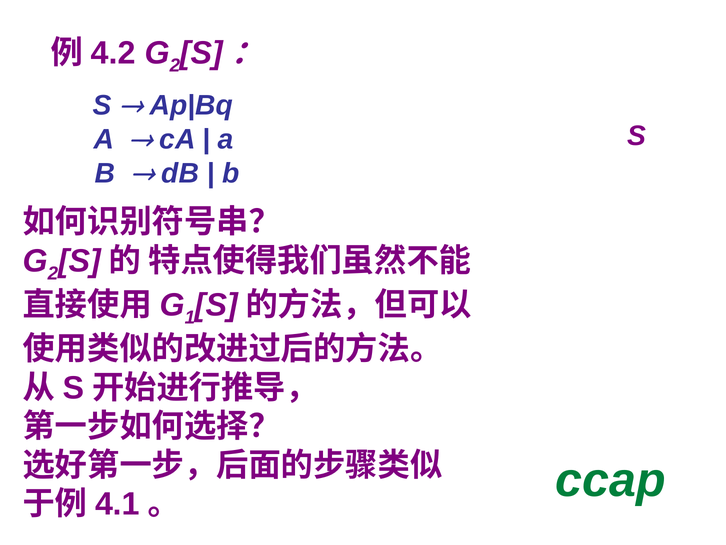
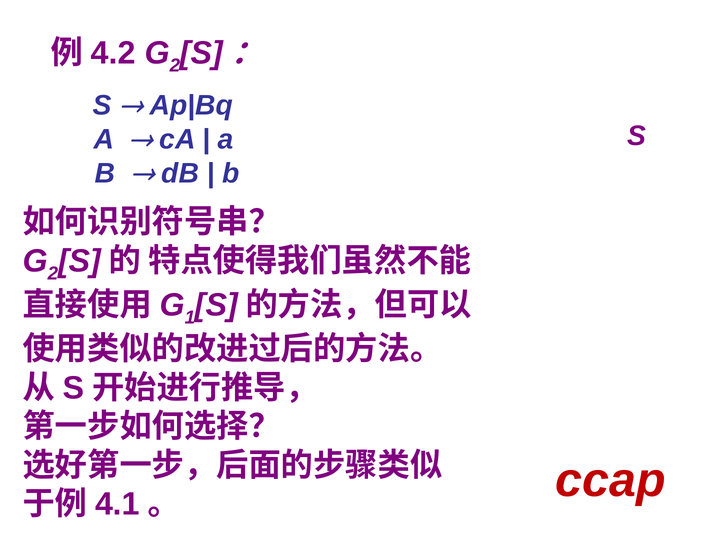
ccap colour: green -> red (611, 480)
